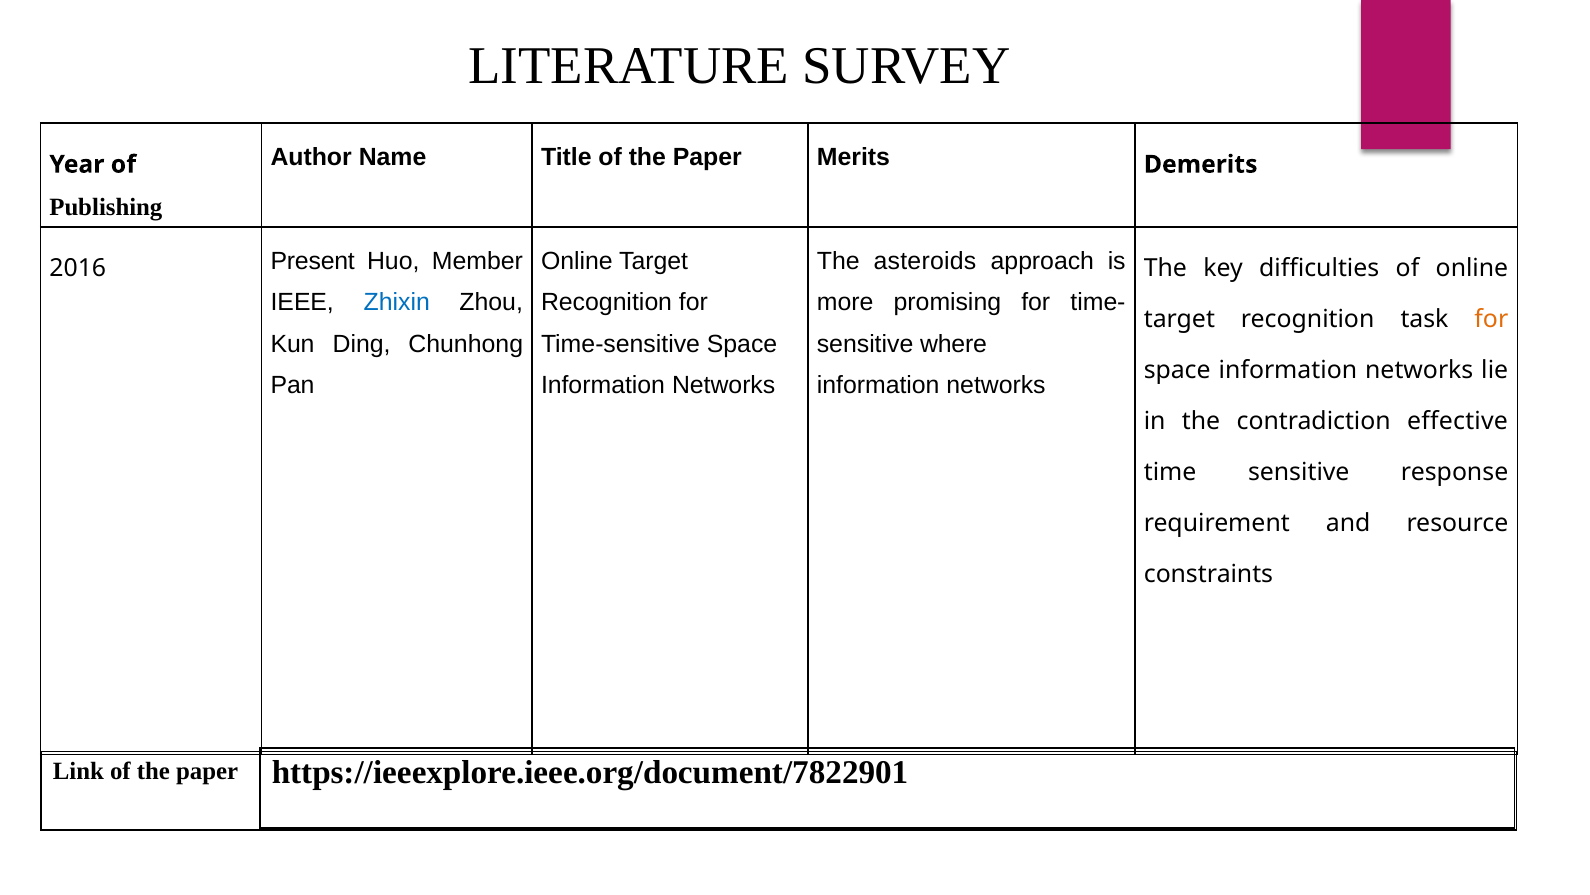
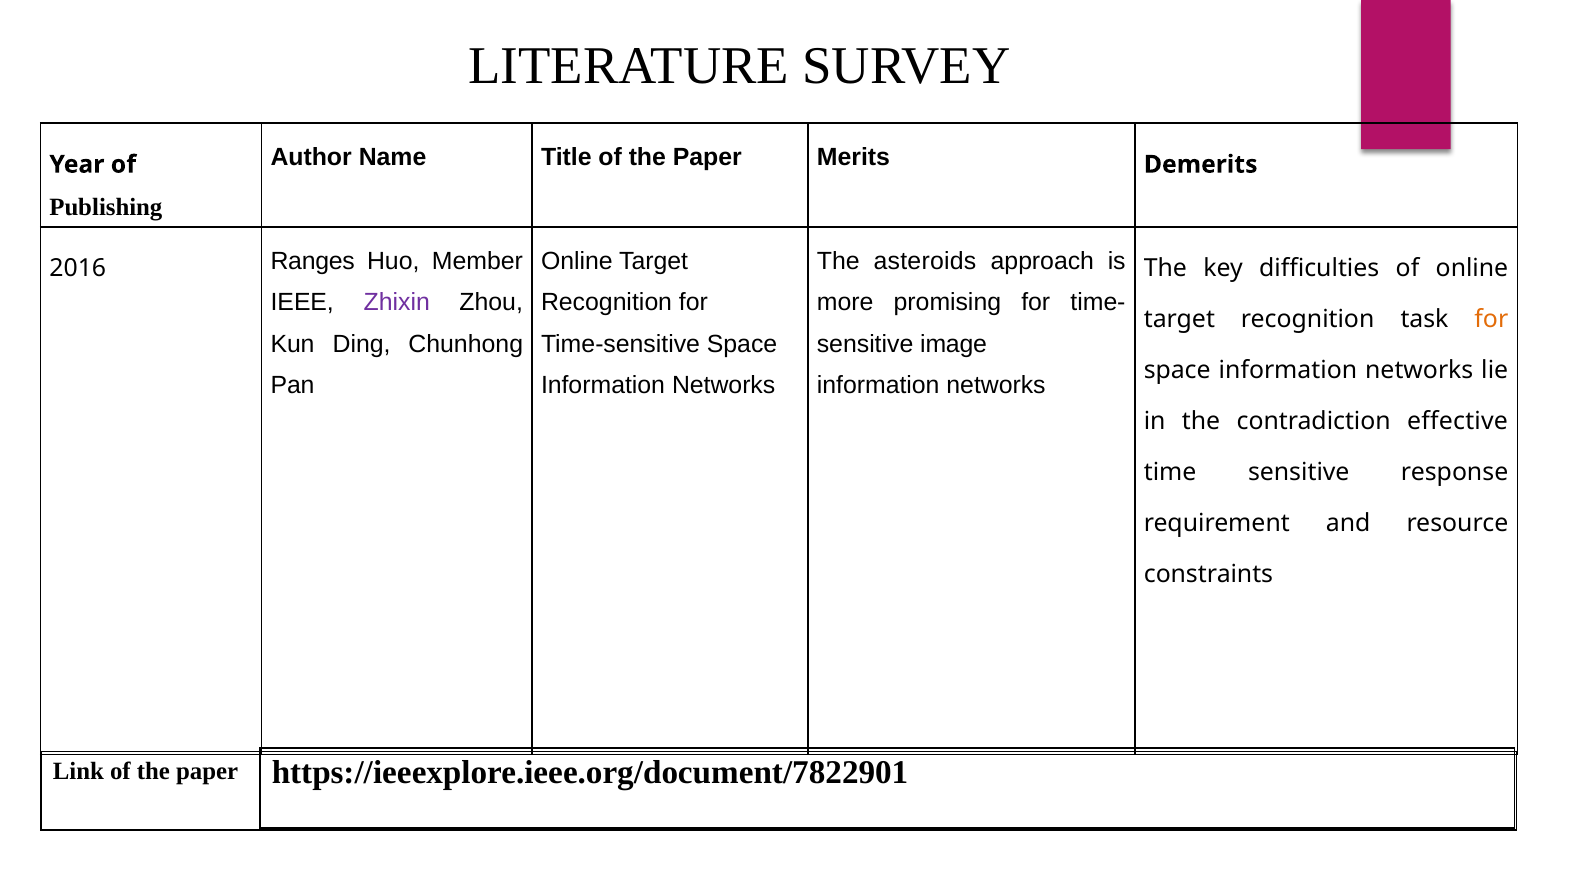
Present: Present -> Ranges (313, 261)
Zhixin colour: blue -> purple (397, 302)
where: where -> image (954, 344)
